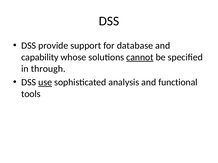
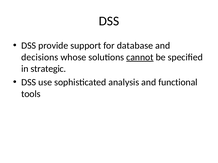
capability: capability -> decisions (40, 57)
through: through -> strategic (48, 69)
use underline: present -> none (45, 83)
